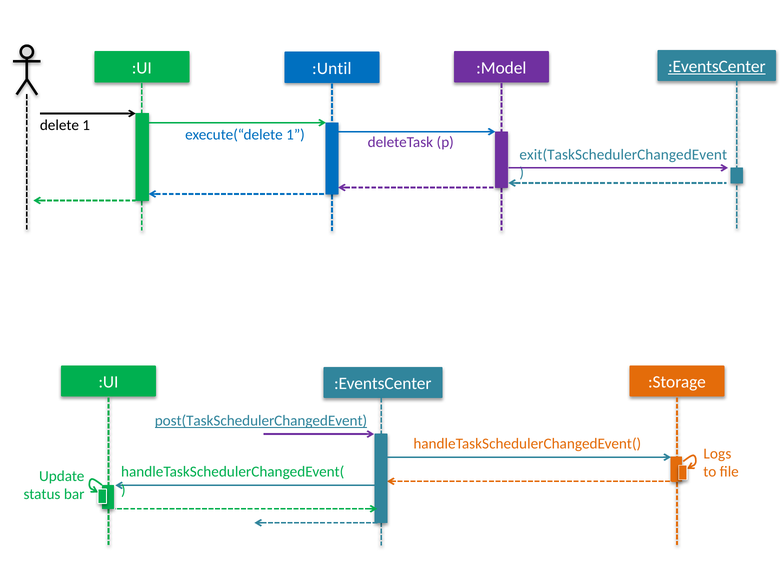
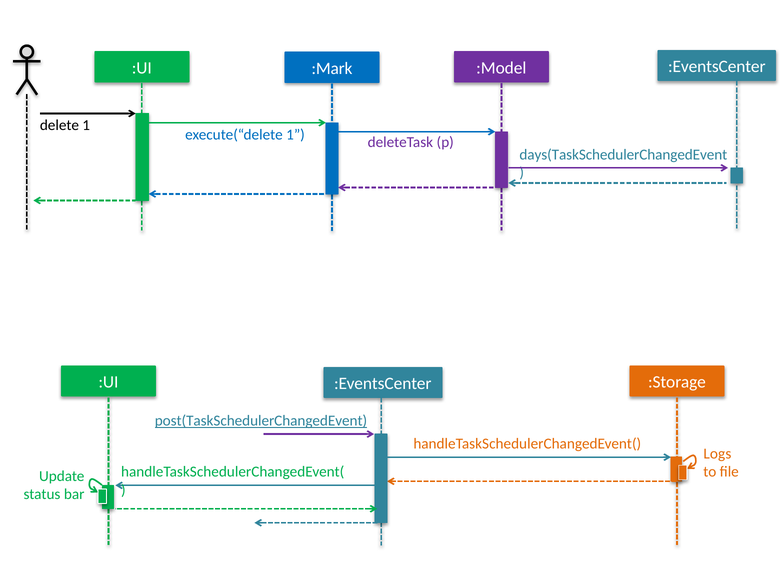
:EventsCenter underline: present -> none (717, 67)
:Until: :Until -> :Mark (332, 68)
exit(TaskSchedulerChangedEvent: exit(TaskSchedulerChangedEvent -> days(TaskSchedulerChangedEvent (623, 154)
